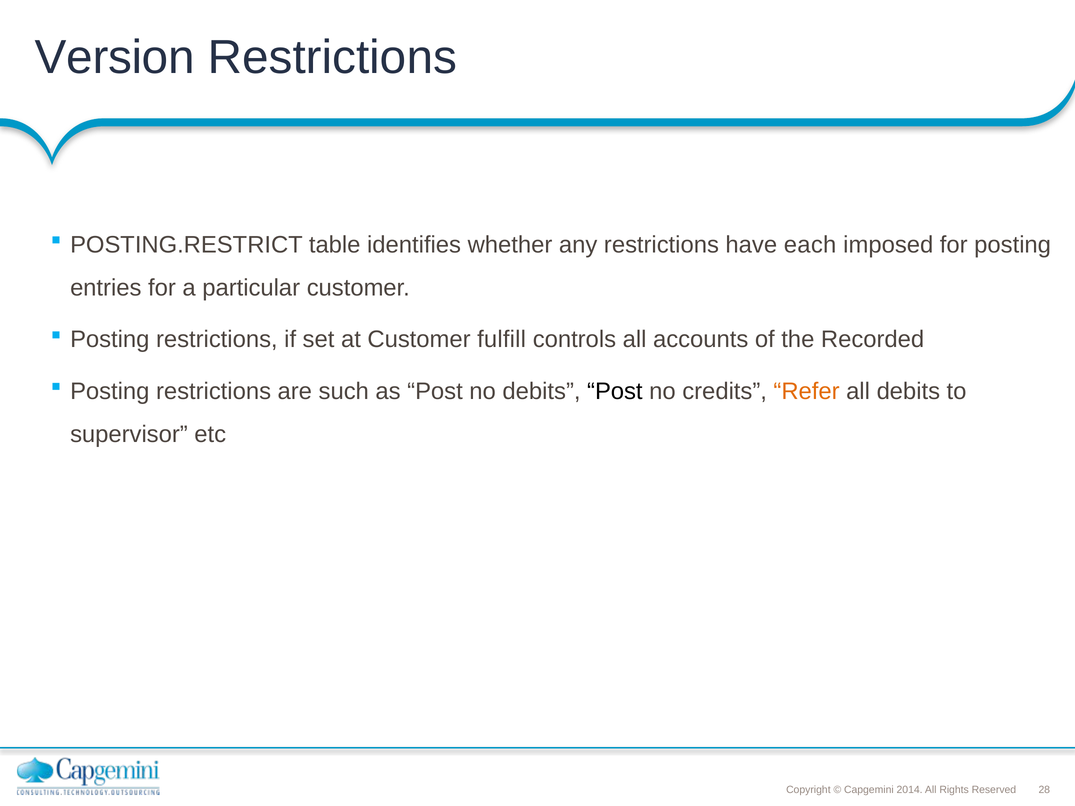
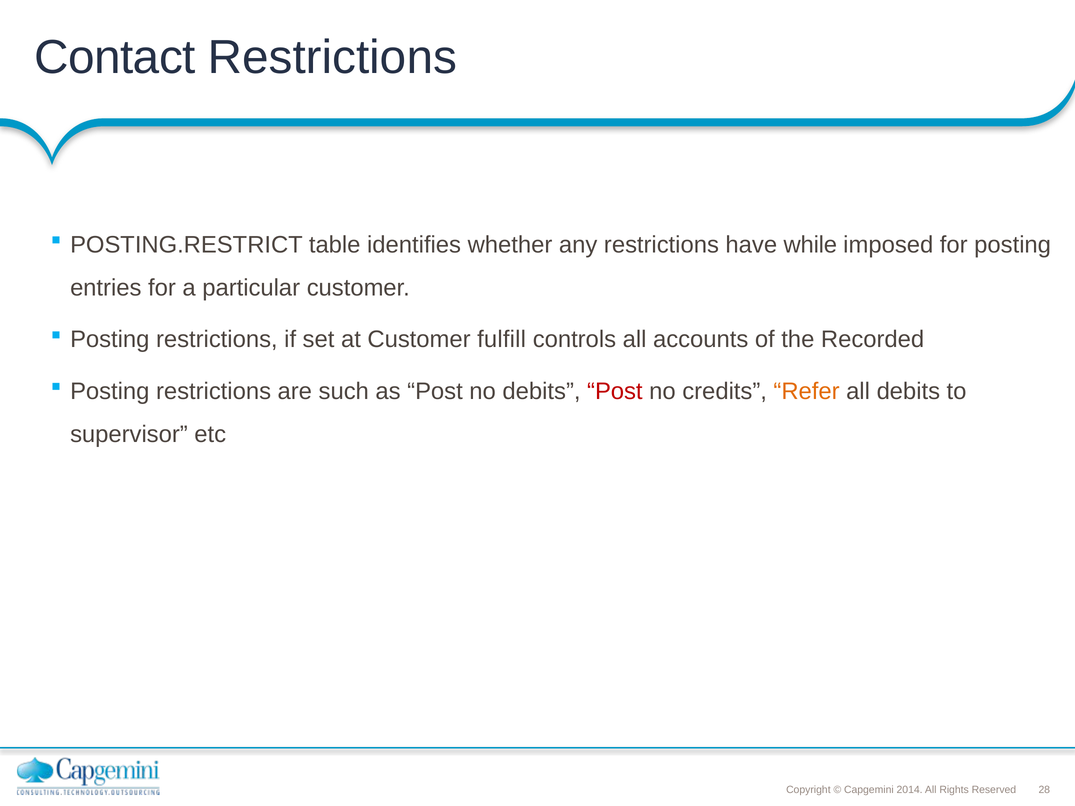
Version: Version -> Contact (115, 58)
each: each -> while (810, 245)
Post colour: black -> red (615, 392)
